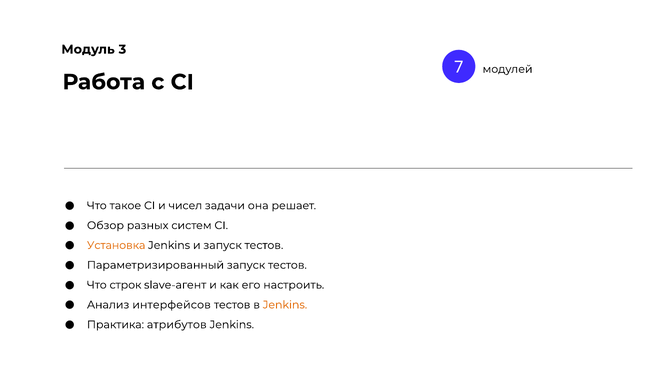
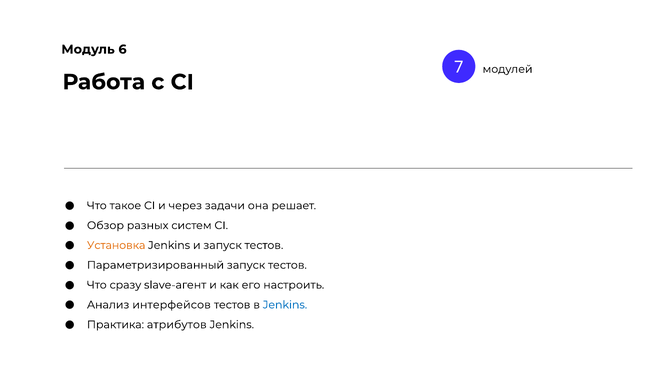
3: 3 -> 6 (123, 49)
чисел: чисел -> через (185, 205)
строк: строк -> сразу (125, 285)
Jenkins colour: orange -> blue (285, 305)
